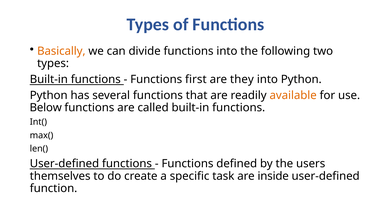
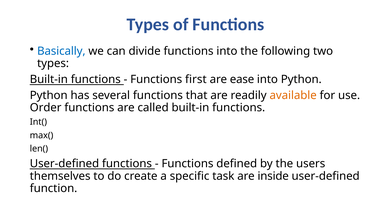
Basically colour: orange -> blue (61, 51)
they: they -> ease (242, 79)
Below: Below -> Order (46, 108)
